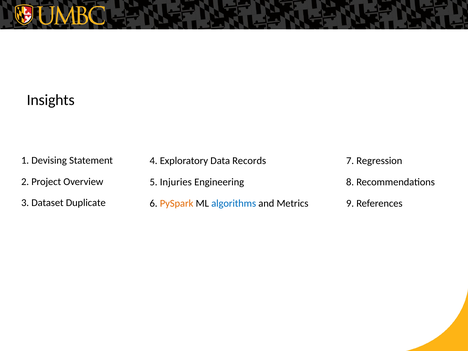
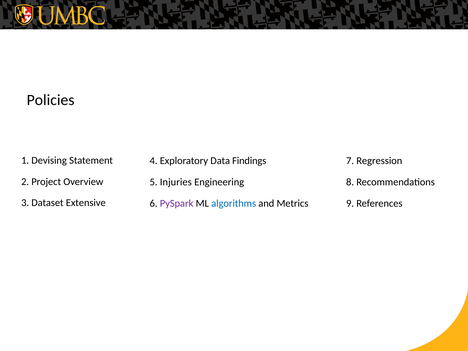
Insights: Insights -> Policies (51, 100)
Records: Records -> Findings (249, 161)
Duplicate: Duplicate -> Extensive (86, 203)
PySpark colour: orange -> purple (177, 203)
